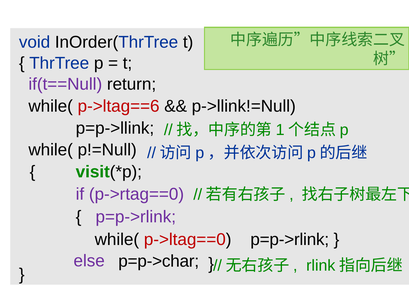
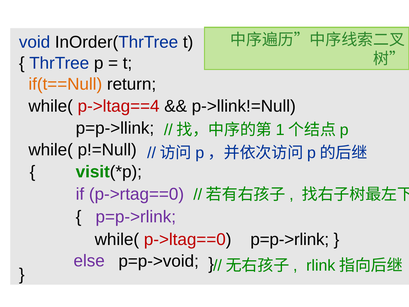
if(t==Null colour: purple -> orange (65, 84)
p->ltag==6: p->ltag==6 -> p->ltag==4 (119, 106)
p=p->char: p=p->char -> p=p->void (159, 261)
